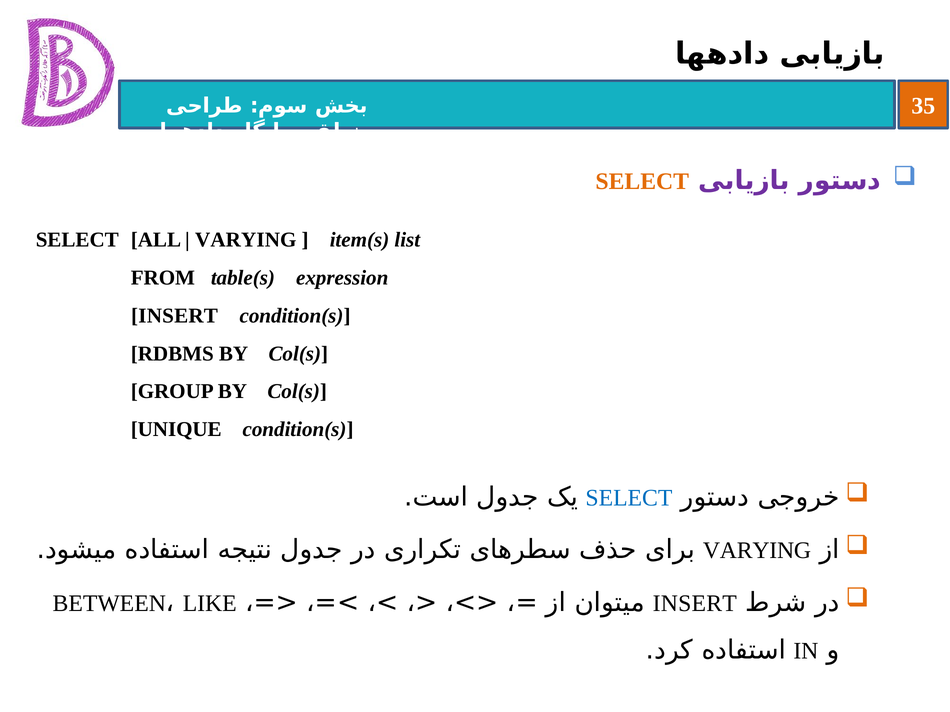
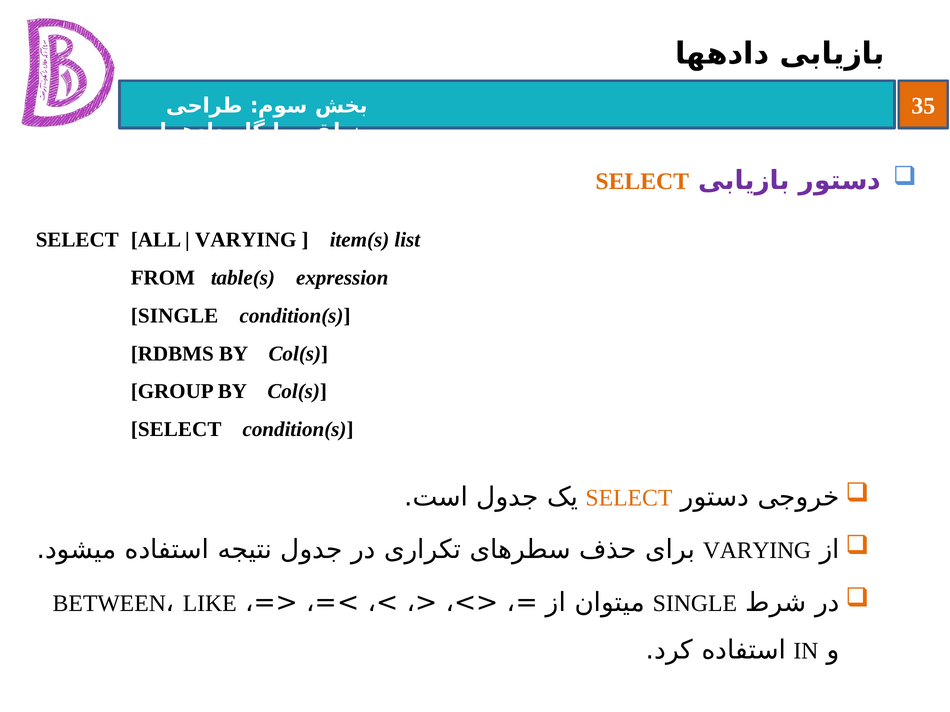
INSERT: INSERT -> SINGLE (175, 316)
UNIQUE: UNIQUE -> SELECT (176, 430)
SELECT colour: blue -> orange (629, 498)
INSERT: INSERT -> SINGLE (695, 604)
